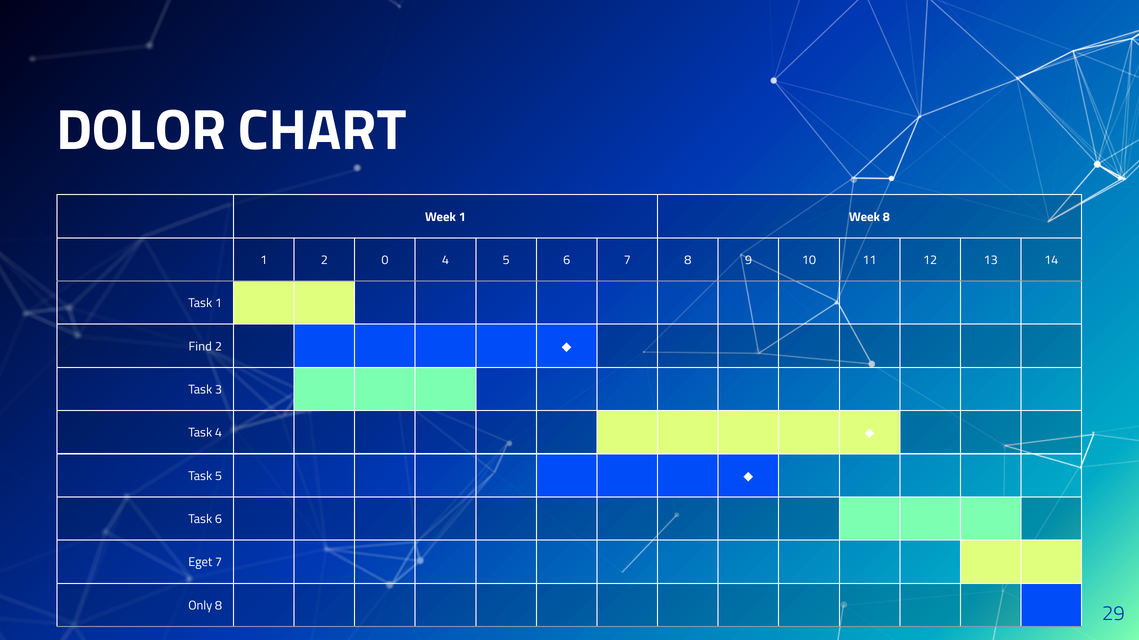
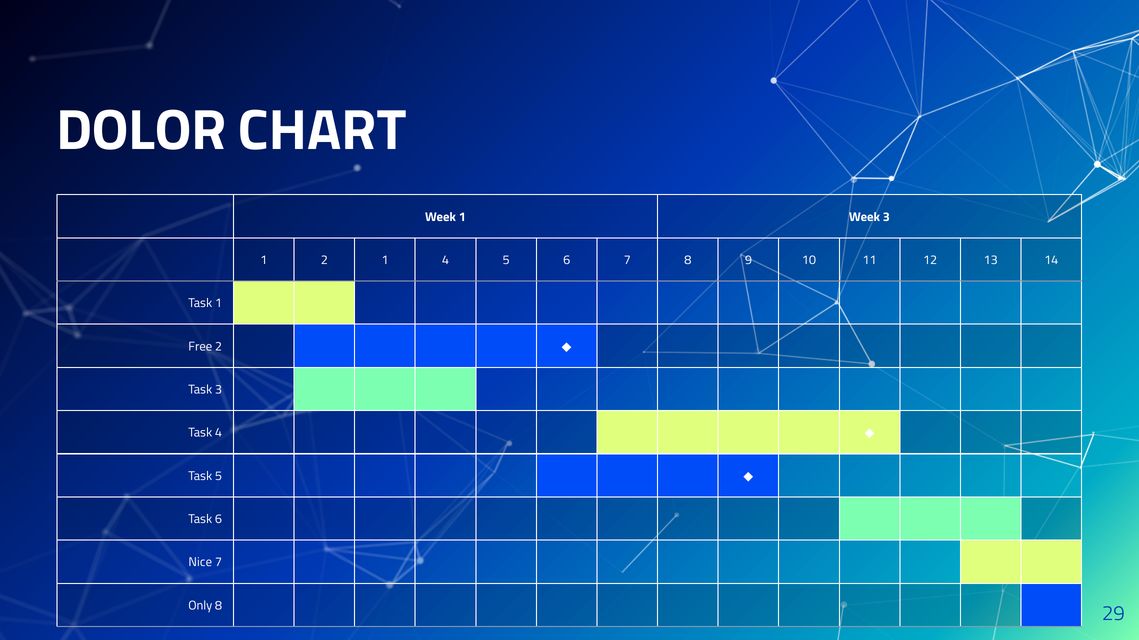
Week 8: 8 -> 3 (886, 217)
2 0: 0 -> 1 (385, 260)
Find: Find -> Free (200, 347)
Eget: Eget -> Nice (200, 563)
